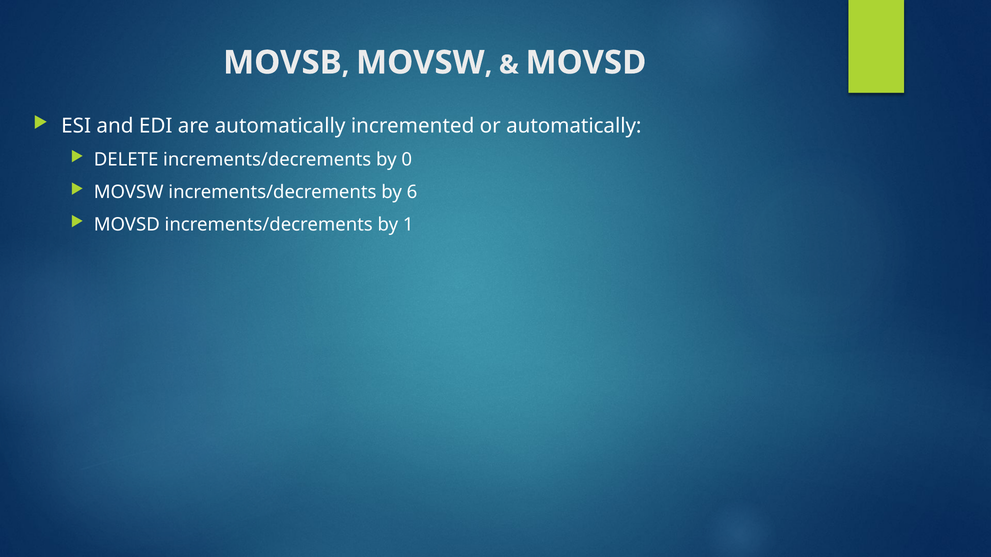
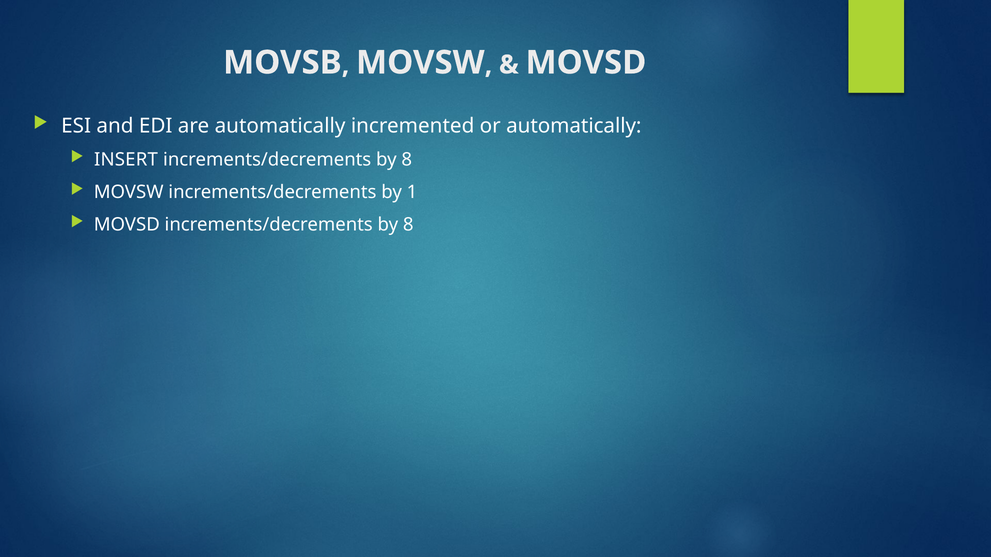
DELETE: DELETE -> INSERT (126, 160)
0: 0 -> 8 (407, 160)
6: 6 -> 1 (412, 192)
MOVSD increments/decrements by 1: 1 -> 8 (408, 225)
